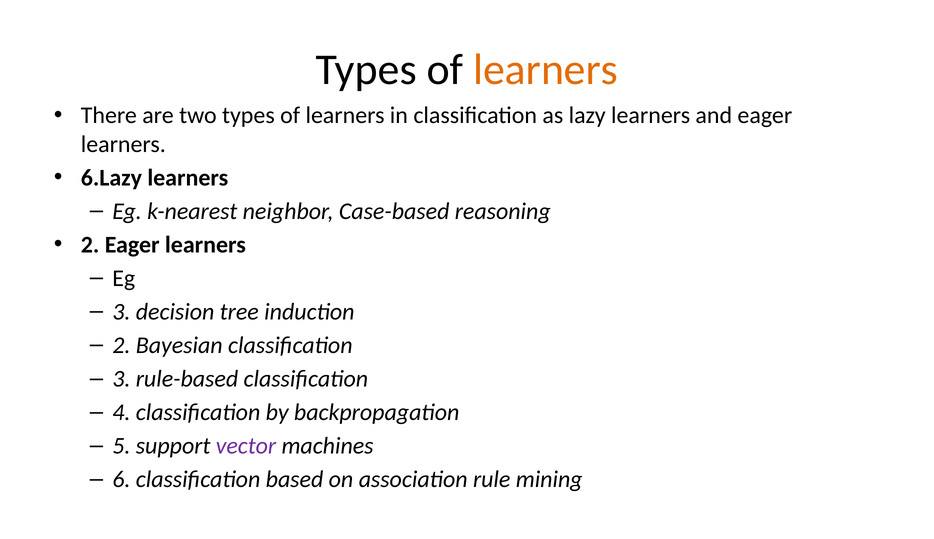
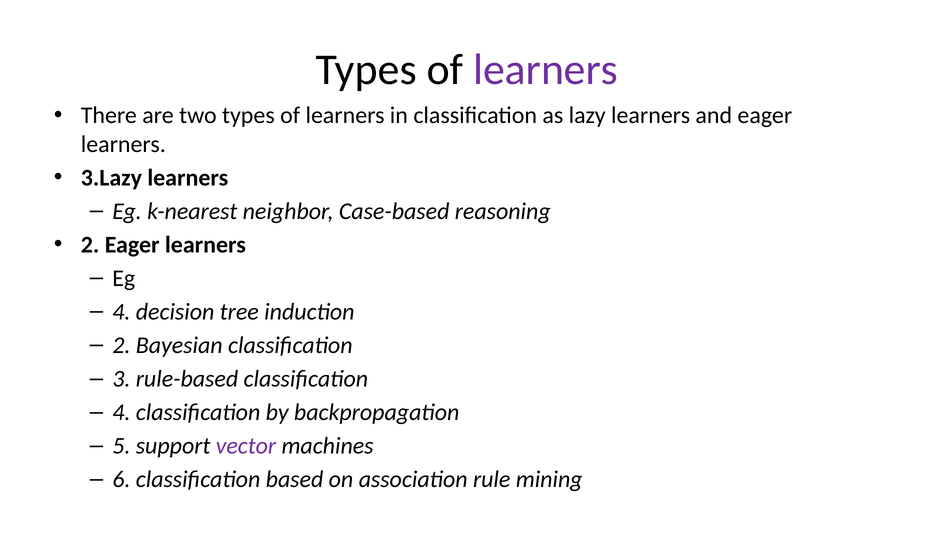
learners colour: orange -> purple (546, 70)
6.Lazy: 6.Lazy -> 3.Lazy (111, 178)
3: 3 -> 4 (121, 312)
